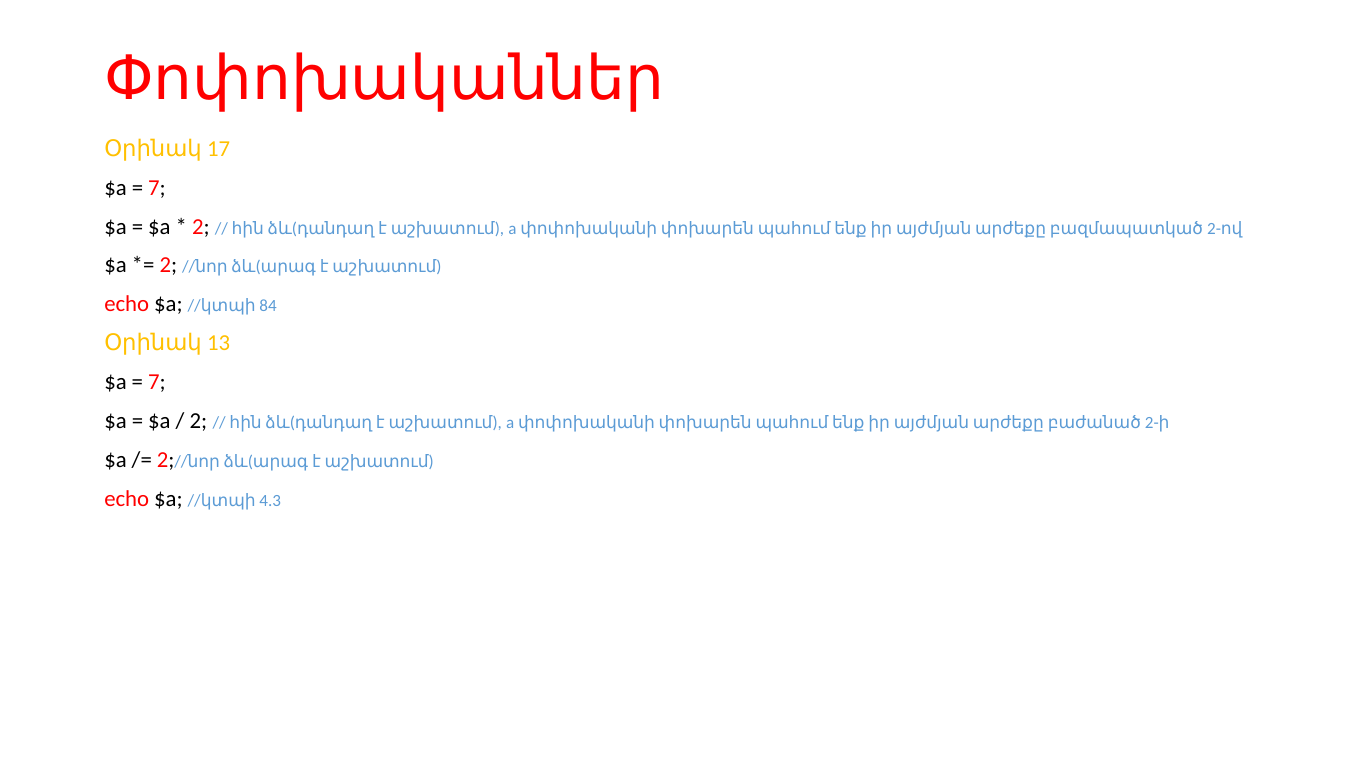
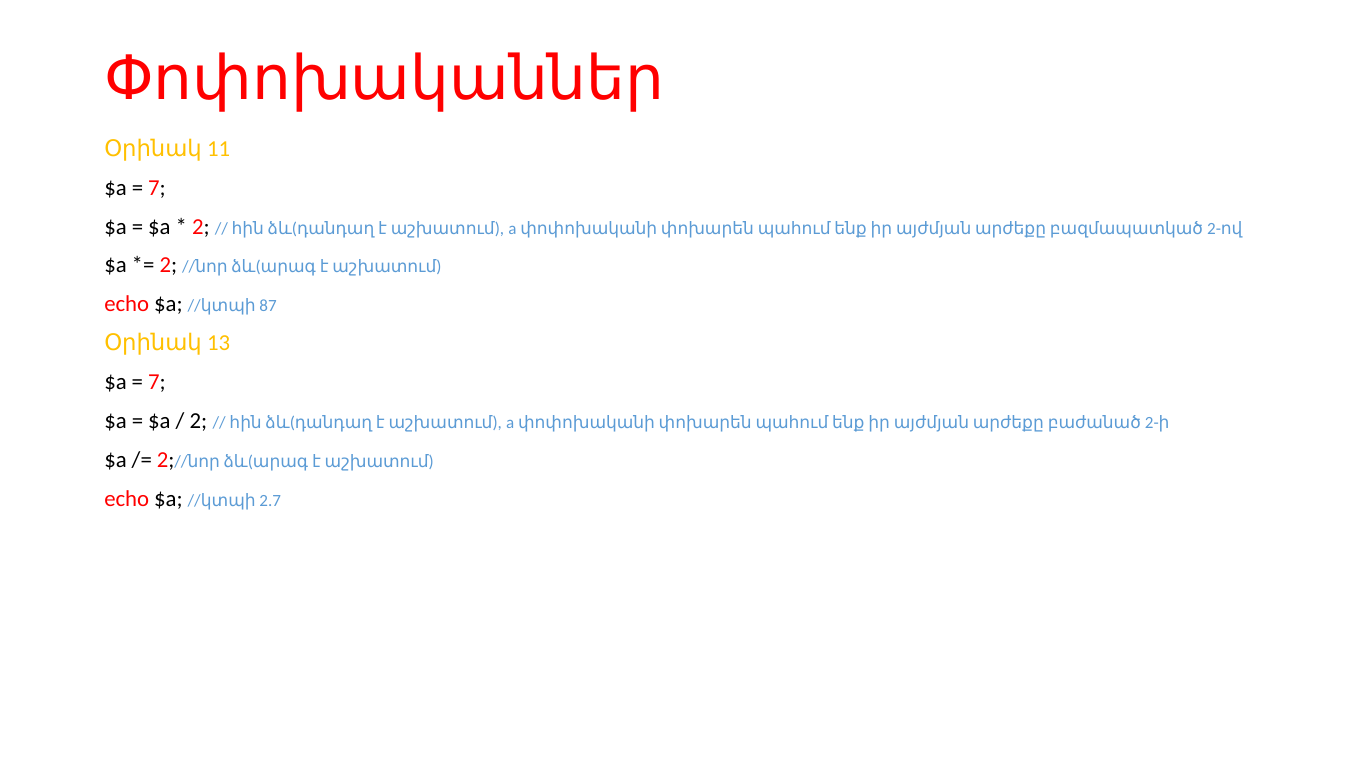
Օրինակ 7: 7 -> 1 (224, 149)
84: 84 -> 87 (268, 306)
4.3: 4.3 -> 2.7 (270, 500)
